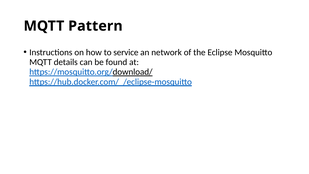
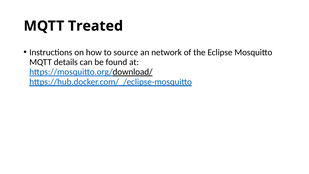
Pattern: Pattern -> Treated (95, 26)
service: service -> source (126, 52)
